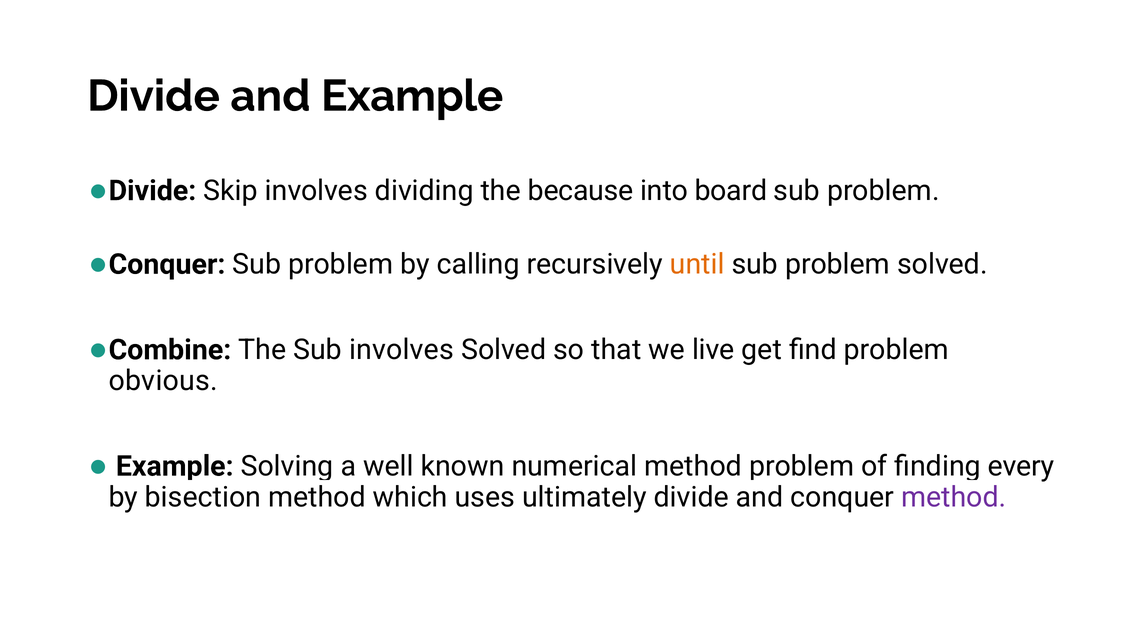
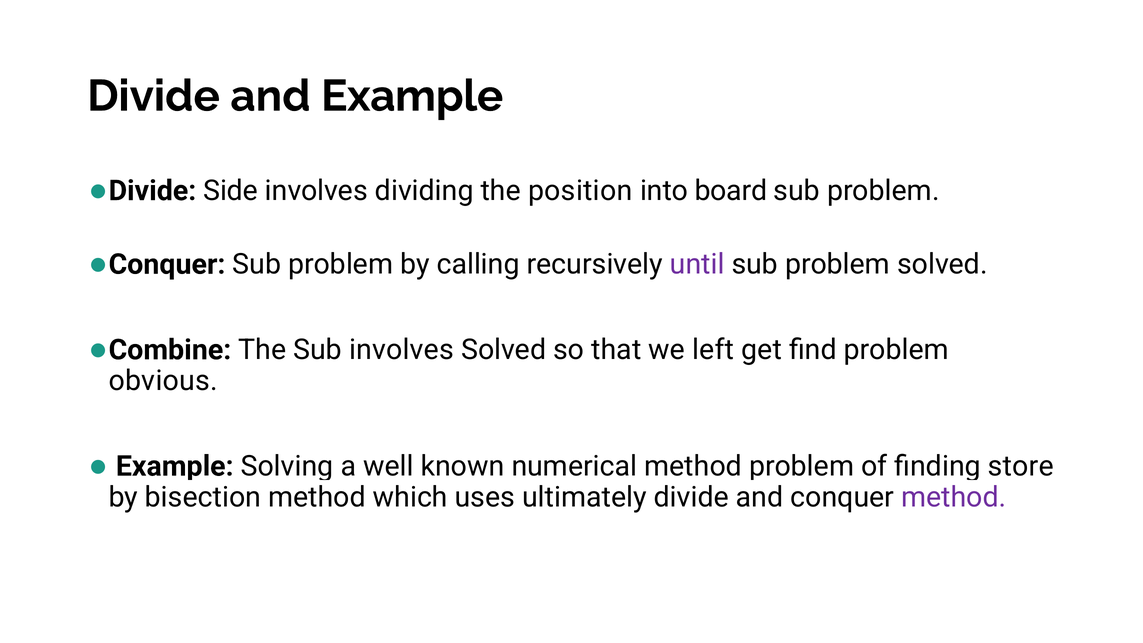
Skip: Skip -> Side (231, 191)
because: because -> position (580, 191)
until colour: orange -> purple (697, 264)
live: live -> left (713, 350)
every: every -> store (1021, 466)
